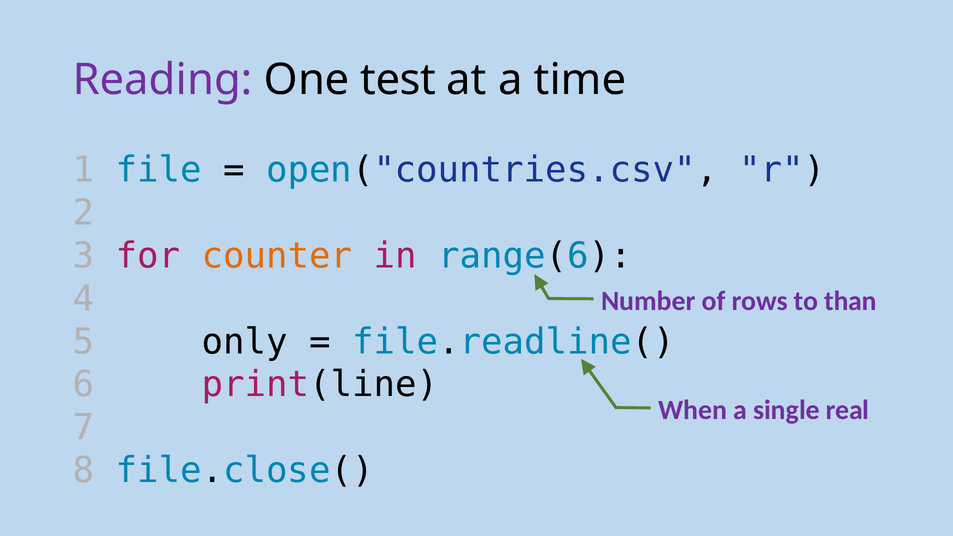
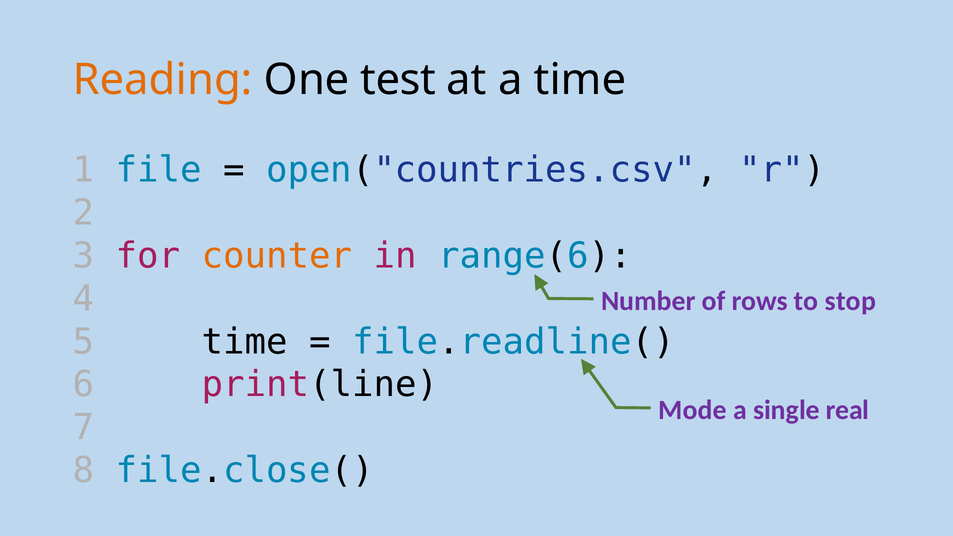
Reading colour: purple -> orange (163, 80)
than: than -> stop (850, 301)
5 only: only -> time (245, 342)
When: When -> Mode (692, 410)
